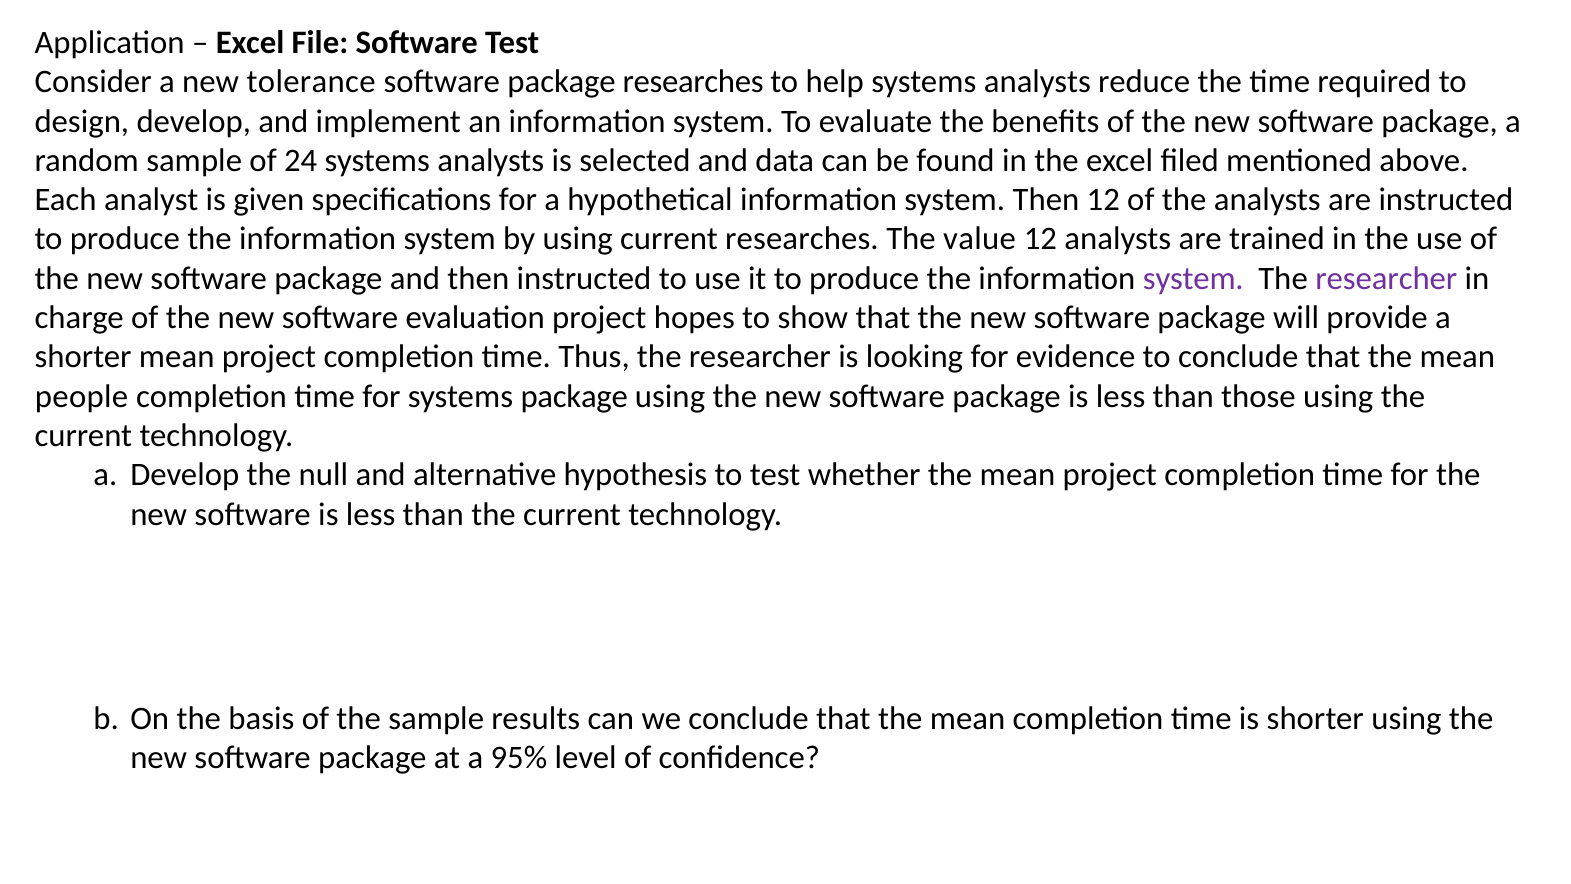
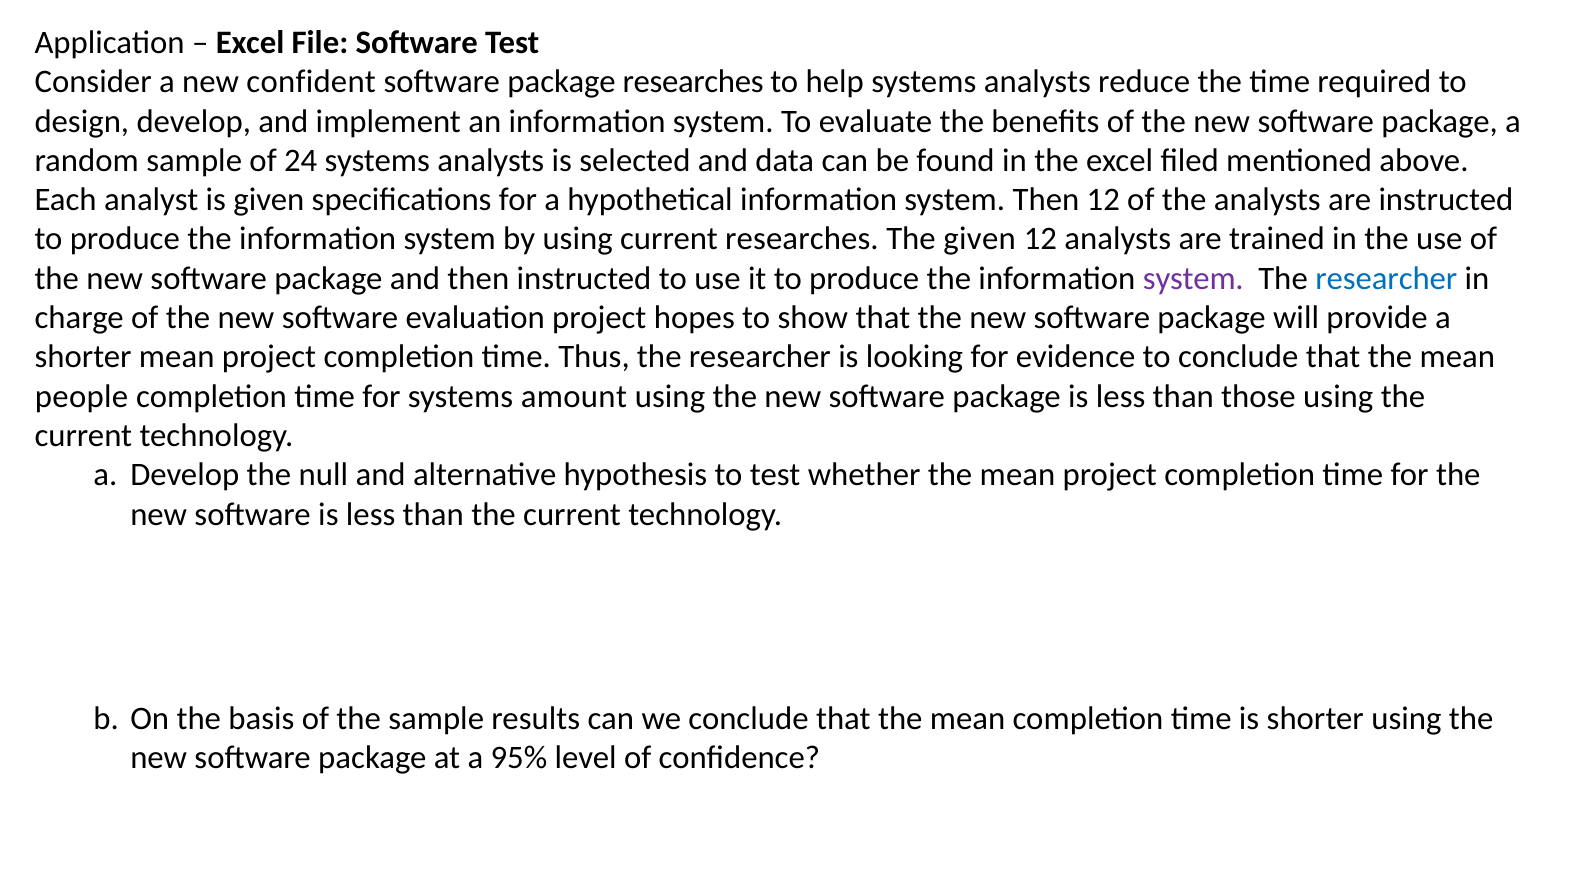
tolerance: tolerance -> confident (311, 82)
The value: value -> given (980, 239)
researcher colour: purple -> blue (1386, 278)
systems package: package -> amount (574, 396)
